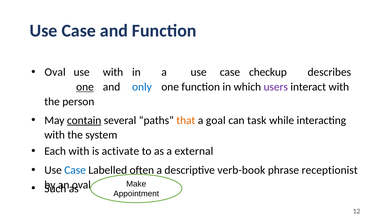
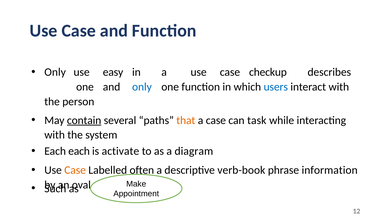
Oval: Oval -> Only (55, 72)
use with: with -> easy (113, 72)
one underline: present -> none (85, 87)
users colour: purple -> blue (276, 87)
a goal: goal -> case (216, 120)
Each with: with -> each (79, 151)
external: external -> diagram (194, 151)
Case colour: blue -> orange (75, 170)
receptionist: receptionist -> information (330, 170)
